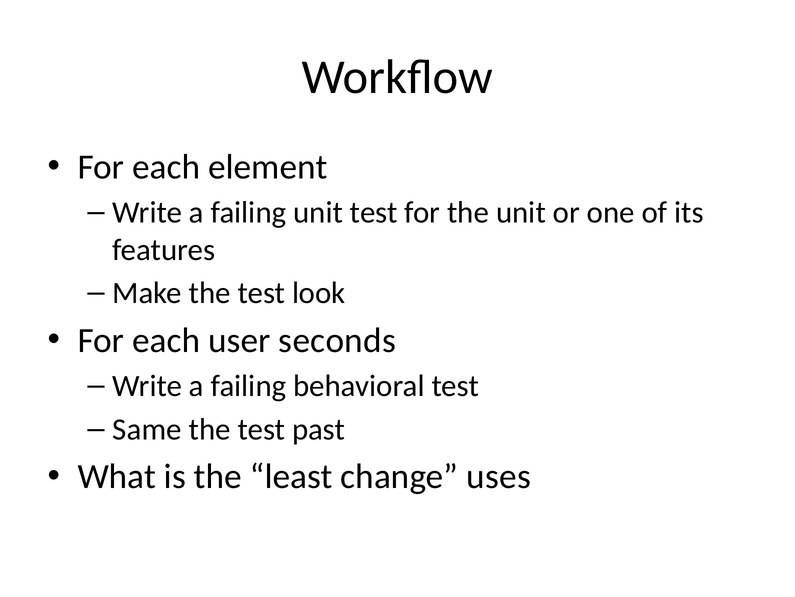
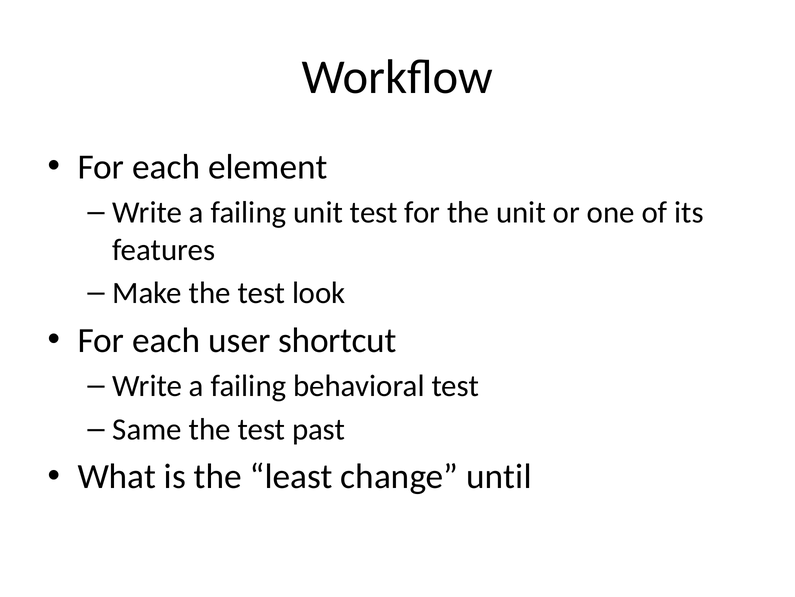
seconds: seconds -> shortcut (337, 340)
uses: uses -> until (499, 476)
